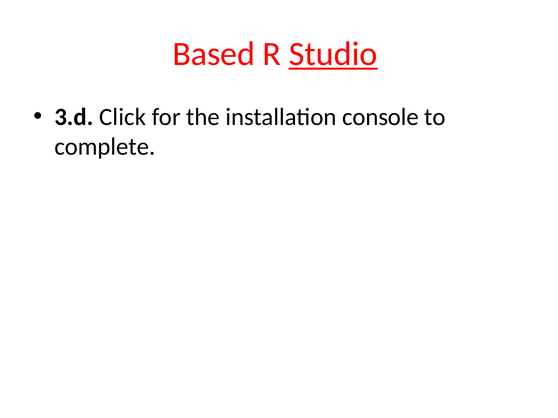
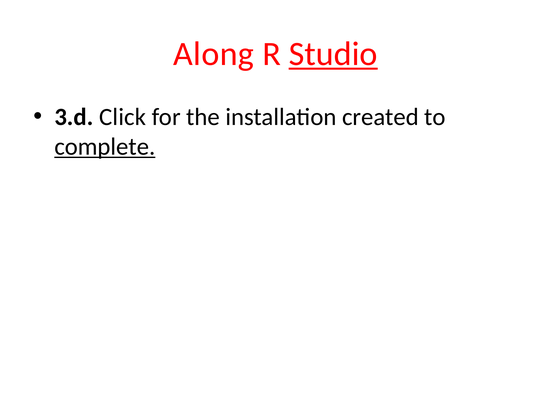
Based: Based -> Along (214, 54)
console: console -> created (380, 117)
complete underline: none -> present (105, 147)
